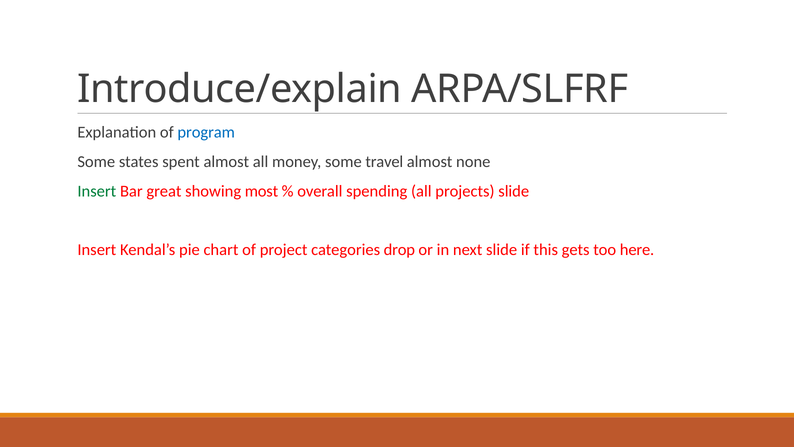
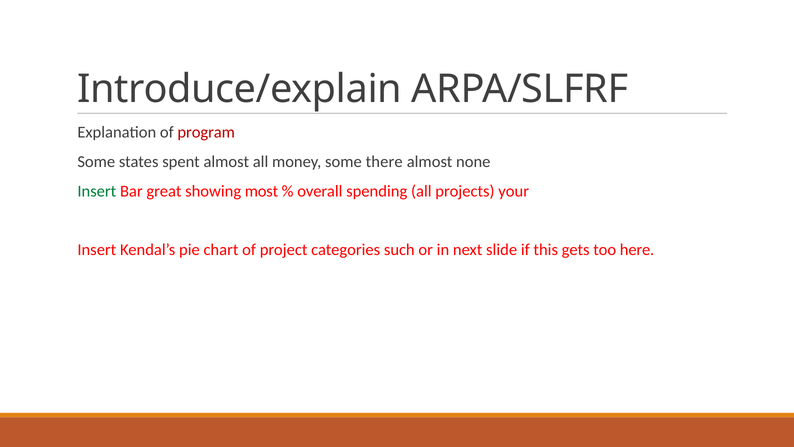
program colour: blue -> red (206, 132)
travel: travel -> there (384, 161)
projects slide: slide -> your (514, 191)
drop: drop -> such (399, 250)
